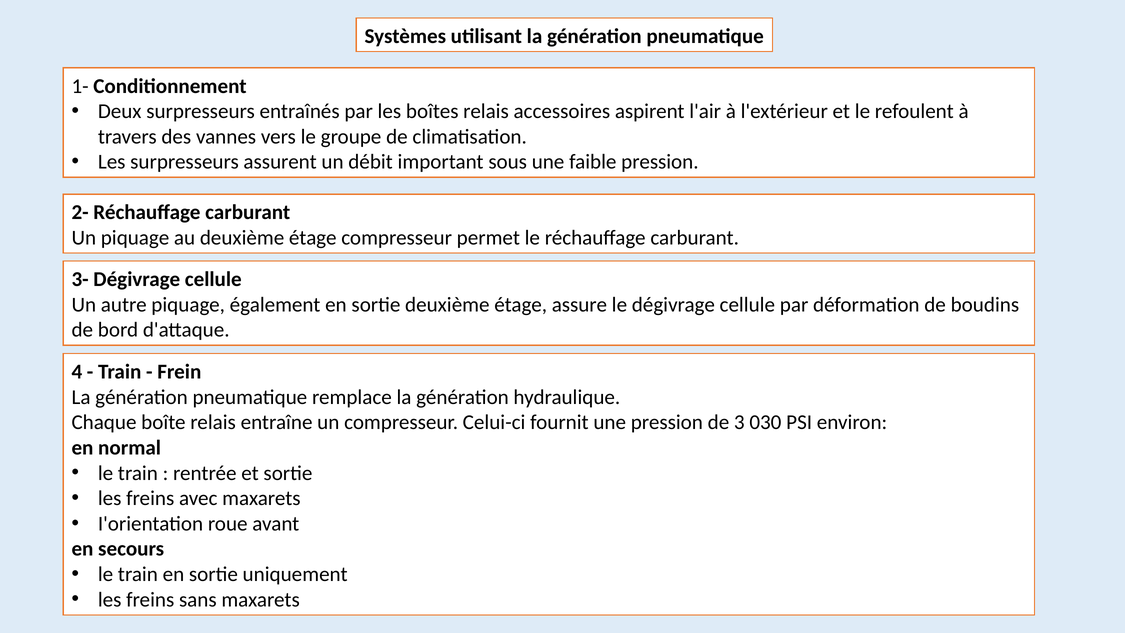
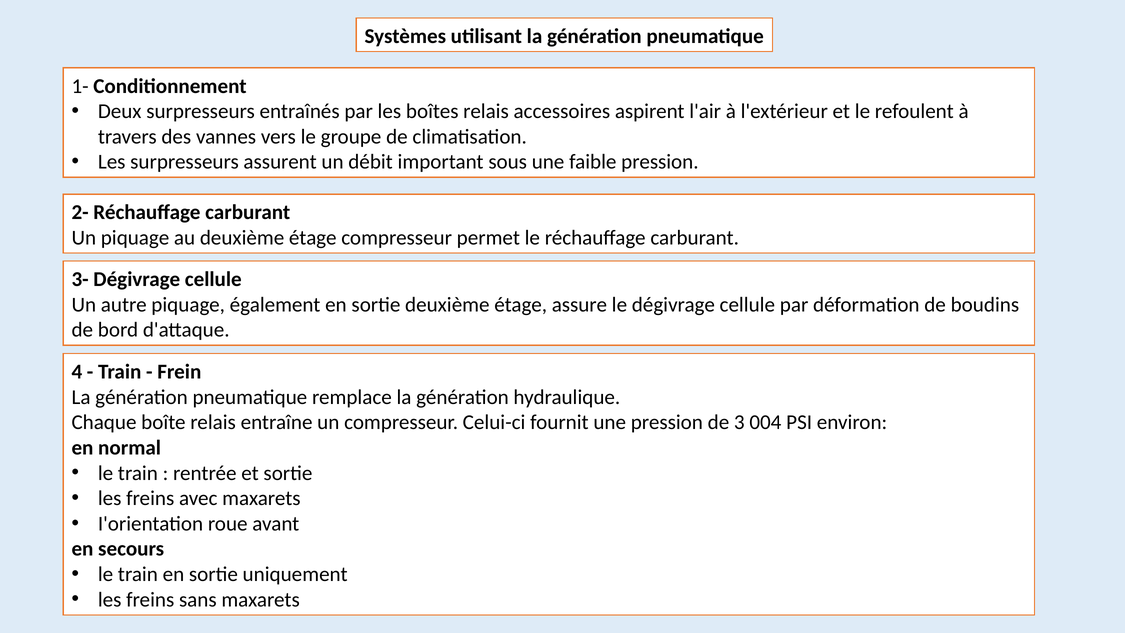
030: 030 -> 004 (765, 422)
